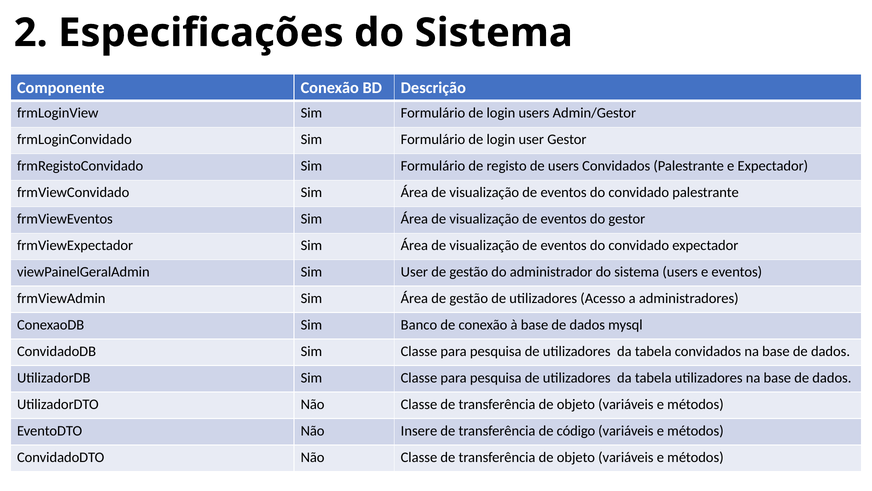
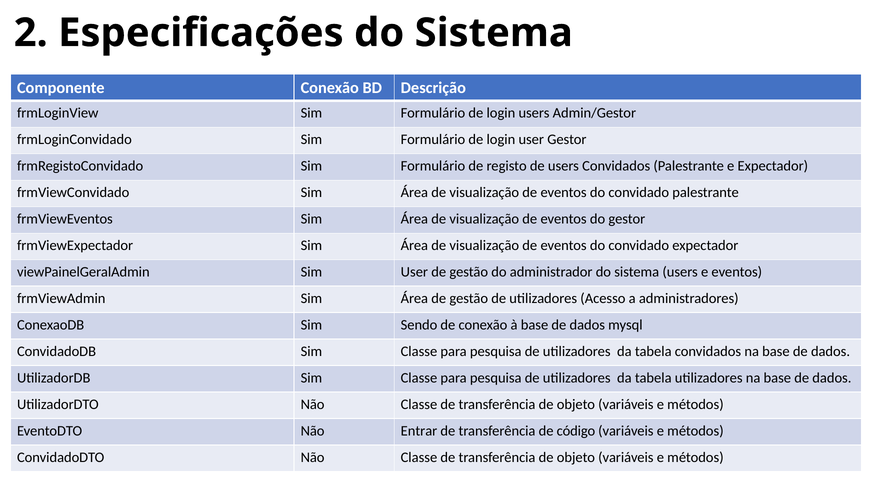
Banco: Banco -> Sendo (419, 325)
Insere: Insere -> Entrar (419, 430)
